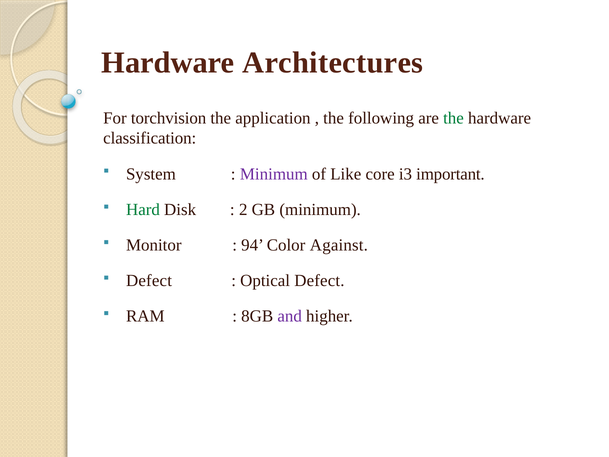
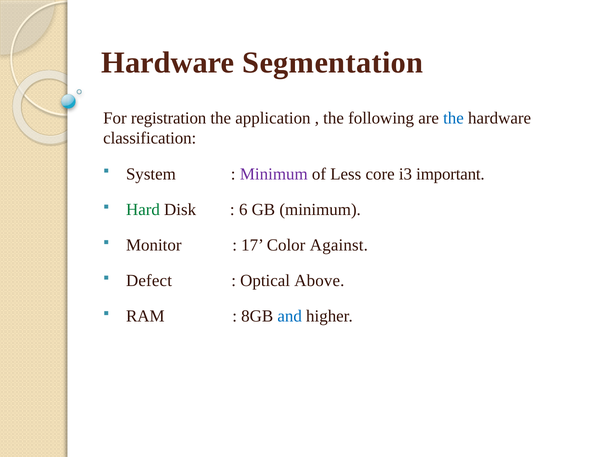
Architectures: Architectures -> Segmentation (333, 63)
torchvision: torchvision -> registration (169, 118)
the colour: green -> blue (453, 118)
Like: Like -> Less (346, 174)
2: 2 -> 6 (243, 209)
94: 94 -> 17 (252, 245)
Optical Defect: Defect -> Above (319, 281)
and colour: purple -> blue (290, 316)
